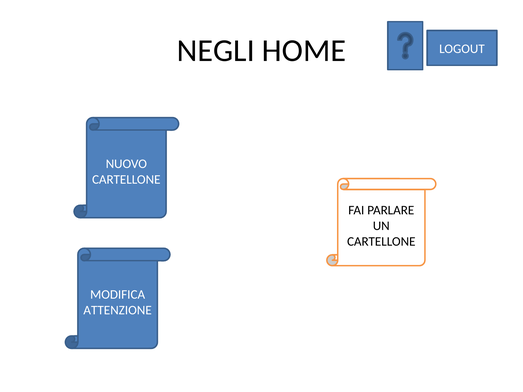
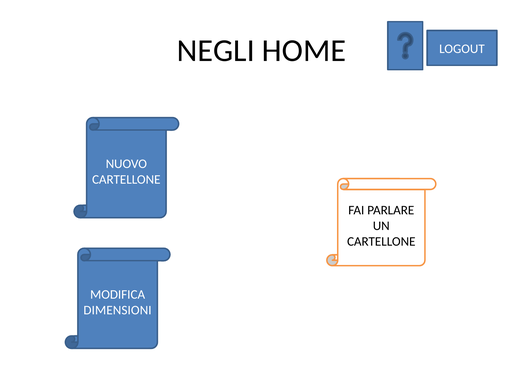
ATTENZIONE: ATTENZIONE -> DIMENSIONI (118, 310)
